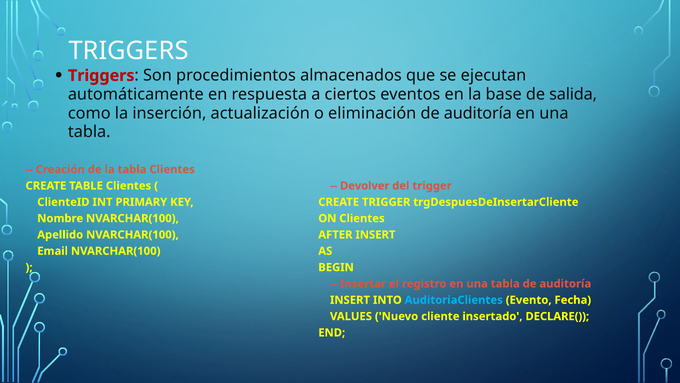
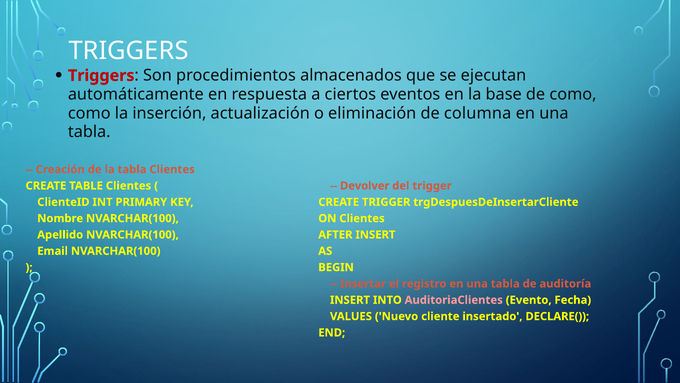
de salida: salida -> como (573, 94)
eliminación de auditoría: auditoría -> columna (478, 113)
AuditoriaClientes colour: light blue -> pink (454, 300)
